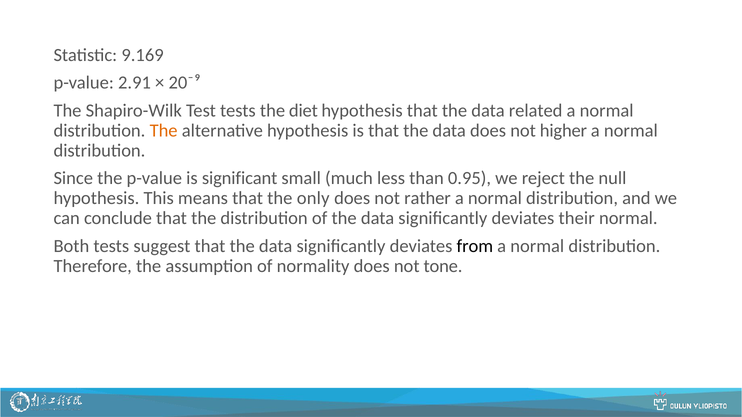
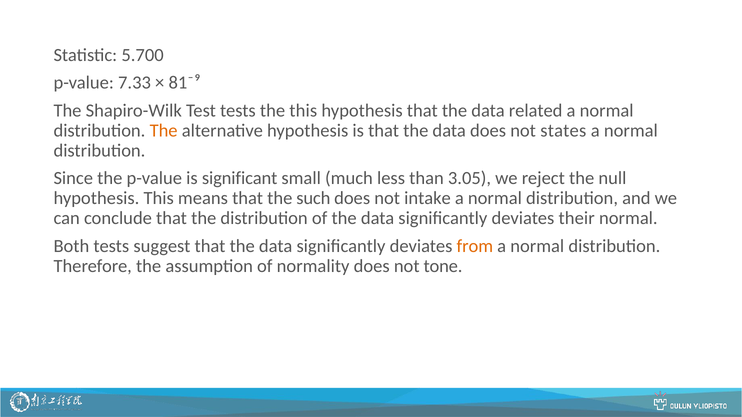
9.169: 9.169 -> 5.700 (143, 55)
2.91: 2.91 -> 7.33 (134, 83)
20⁻⁹: 20⁻⁹ -> 81⁻⁹ (185, 83)
the diet: diet -> this (303, 111)
higher: higher -> states (563, 131)
0.95: 0.95 -> 3.05 (470, 178)
only: only -> such (313, 198)
rather: rather -> intake (428, 198)
from colour: black -> orange (475, 246)
